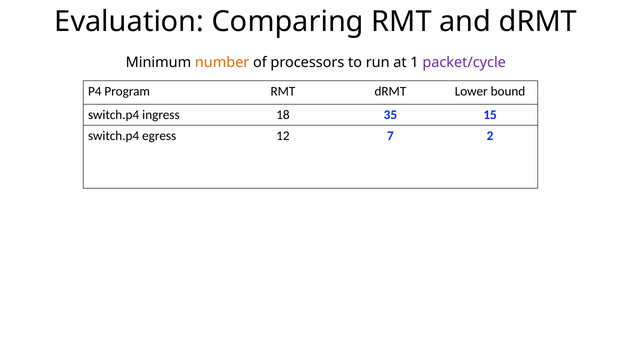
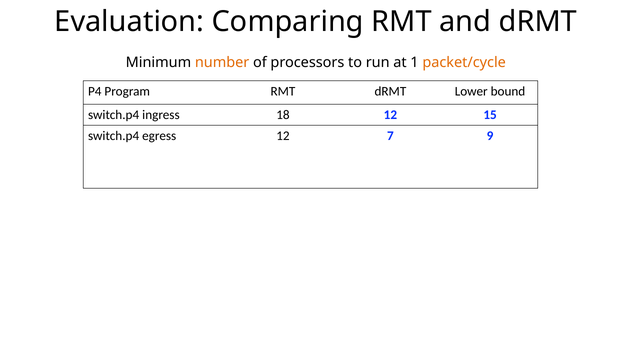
packet/cycle colour: purple -> orange (464, 62)
18 35: 35 -> 12 (390, 115)
2: 2 -> 9 (490, 136)
